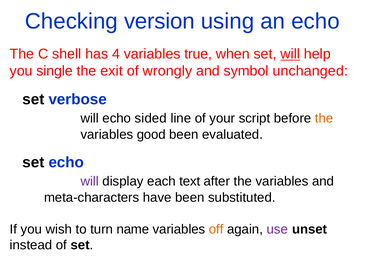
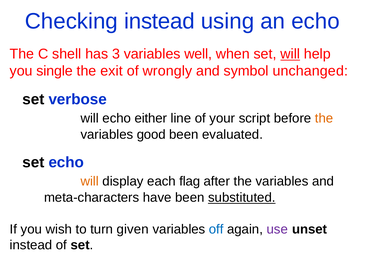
Checking version: version -> instead (159, 21)
4: 4 -> 3 (116, 54)
true: true -> well (198, 54)
sided: sided -> either (151, 118)
will colour: purple -> orange (90, 181)
text: text -> flag (190, 181)
substituted underline: none -> present (242, 197)
name: name -> given (133, 229)
off colour: orange -> blue (216, 229)
